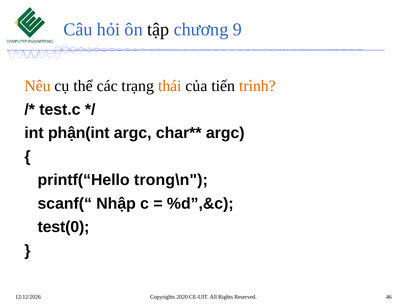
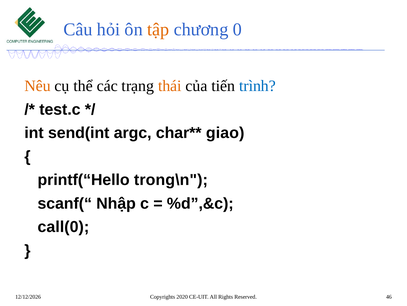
tập colour: black -> orange (158, 29)
9: 9 -> 0 (237, 29)
trình colour: orange -> blue (257, 86)
phận(int: phận(int -> send(int (79, 133)
argc: argc -> giao (225, 133)
test(0: test(0 -> call(0 (63, 226)
